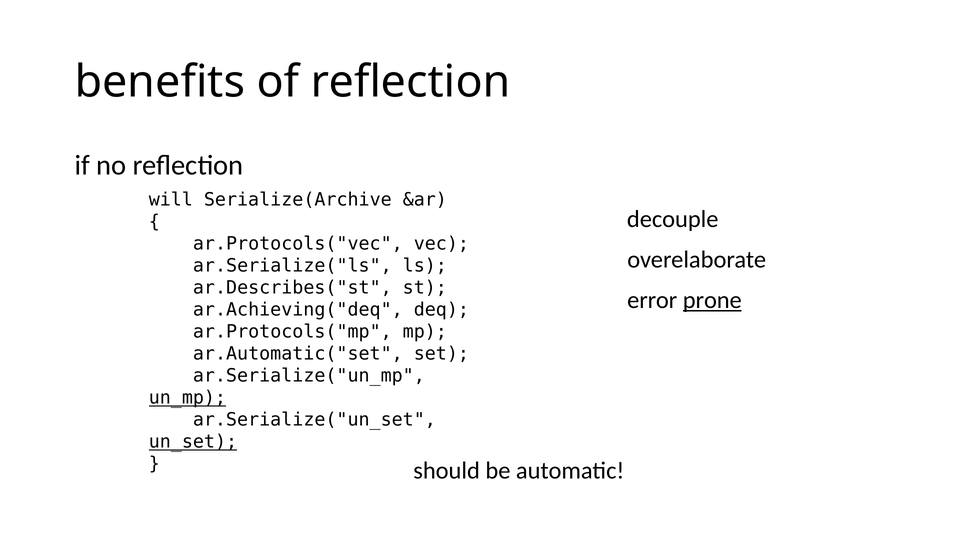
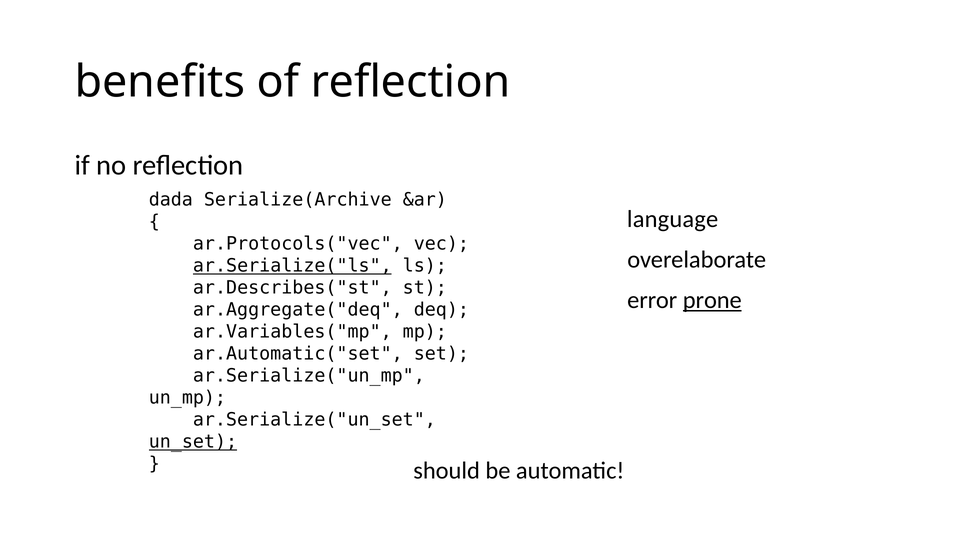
will: will -> dada (171, 200)
decouple: decouple -> language (673, 220)
ar.Serialize("ls underline: none -> present (292, 266)
ar.Achieving("deq: ar.Achieving("deq -> ar.Aggregate("deq (298, 310)
ar.Protocols("mp: ar.Protocols("mp -> ar.Variables("mp (292, 332)
un_mp underline: present -> none (187, 398)
